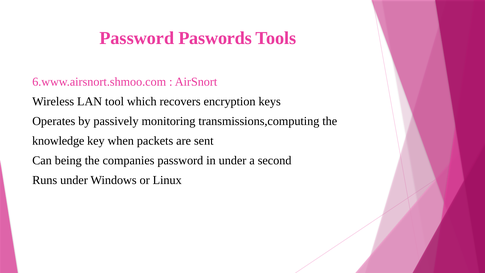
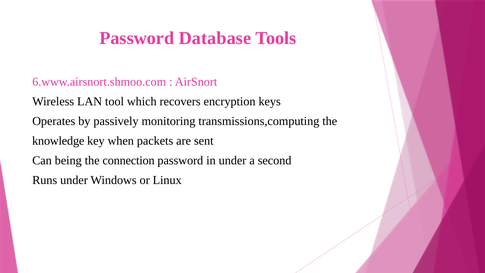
Paswords: Paswords -> Database (215, 38)
companies: companies -> connection (129, 160)
